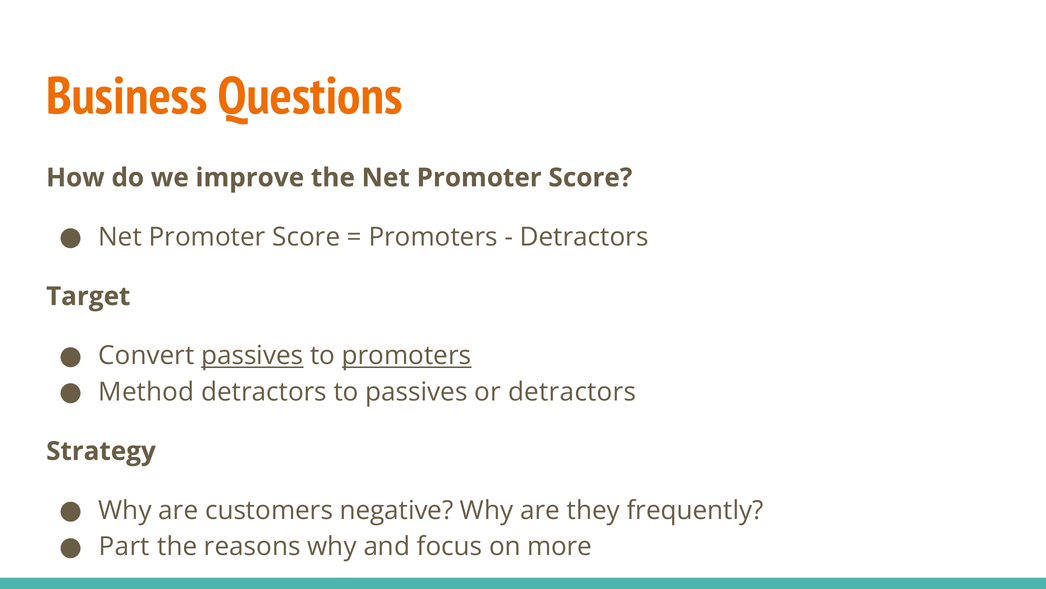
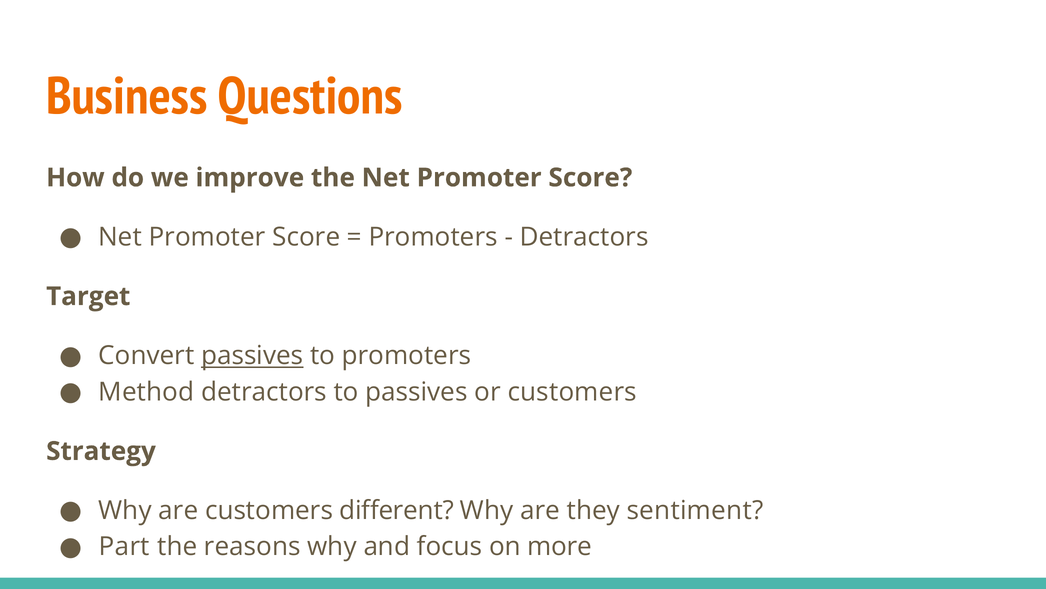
promoters underline: present -> none (407, 355)
or detractors: detractors -> customers (572, 392)
negative: negative -> different (397, 510)
frequently: frequently -> sentiment (695, 510)
